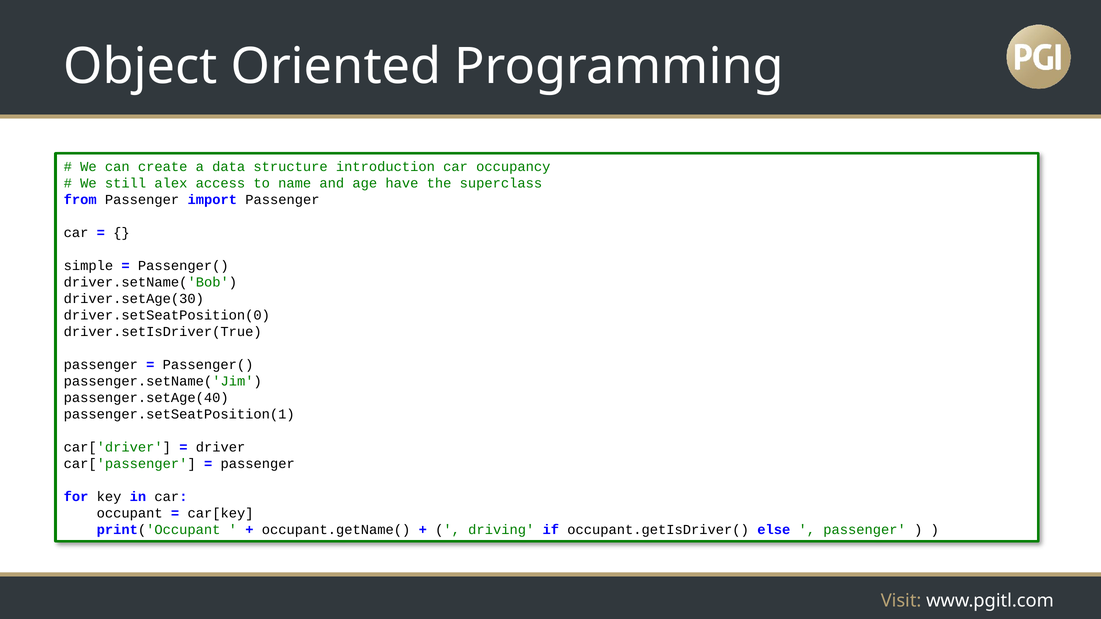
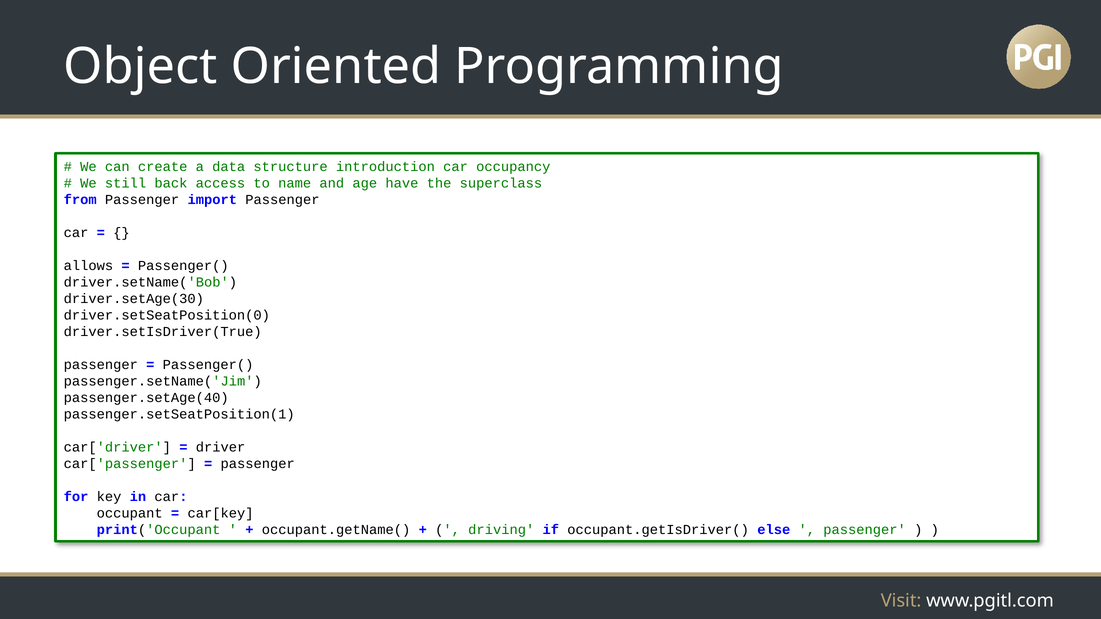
alex: alex -> back (171, 183)
simple: simple -> allows (88, 266)
